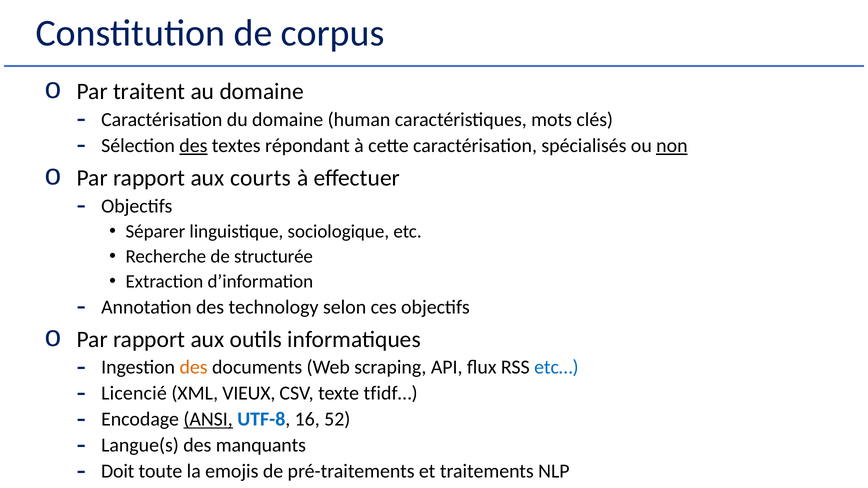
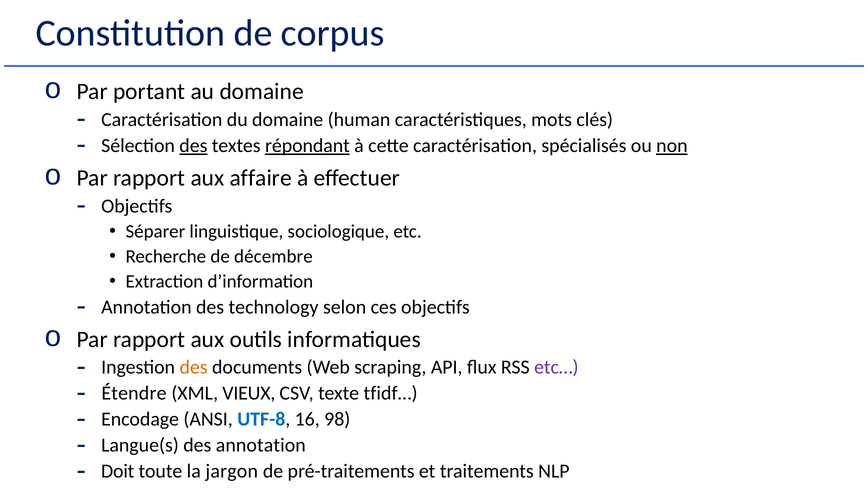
traitent: traitent -> portant (149, 92)
répondant underline: none -> present (307, 146)
courts: courts -> affaire (261, 178)
structurée: structurée -> décembre (273, 257)
etc… colour: blue -> purple (556, 368)
Licencié: Licencié -> Étendre (134, 394)
ANSI underline: present -> none (208, 420)
52: 52 -> 98 (337, 420)
des manquants: manquants -> annotation (261, 446)
emojis: emojis -> jargon (232, 472)
